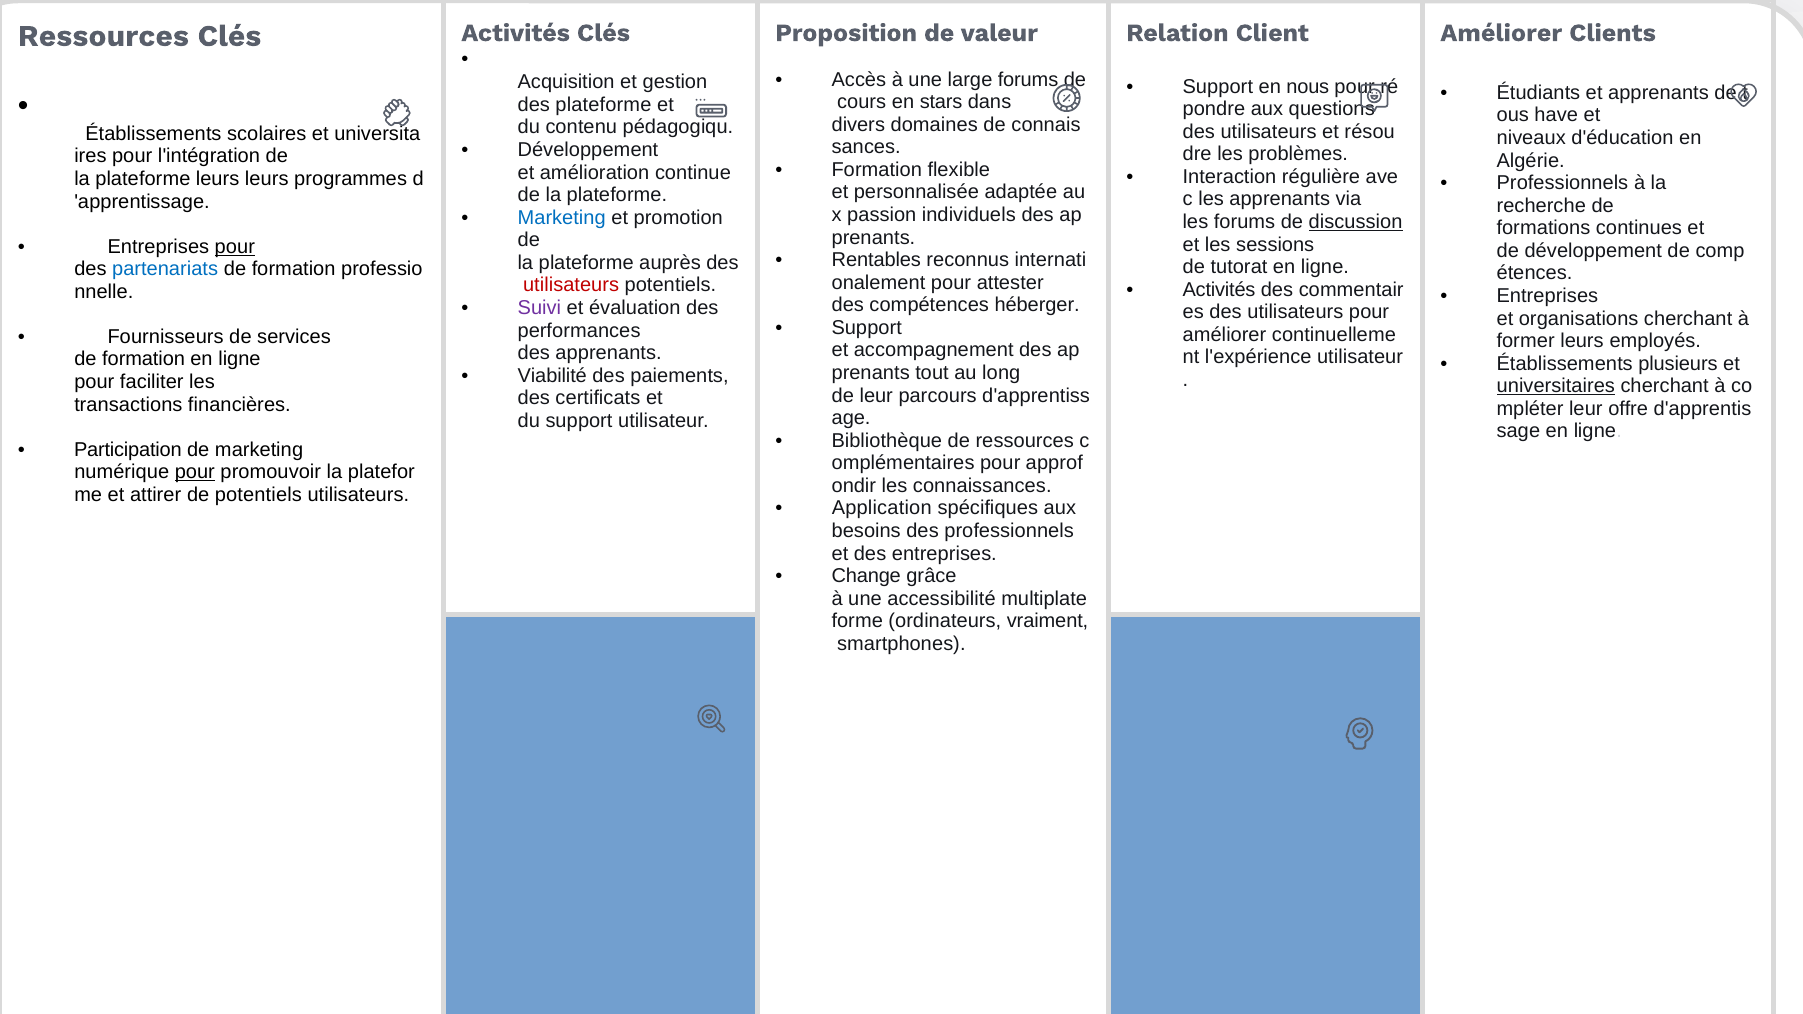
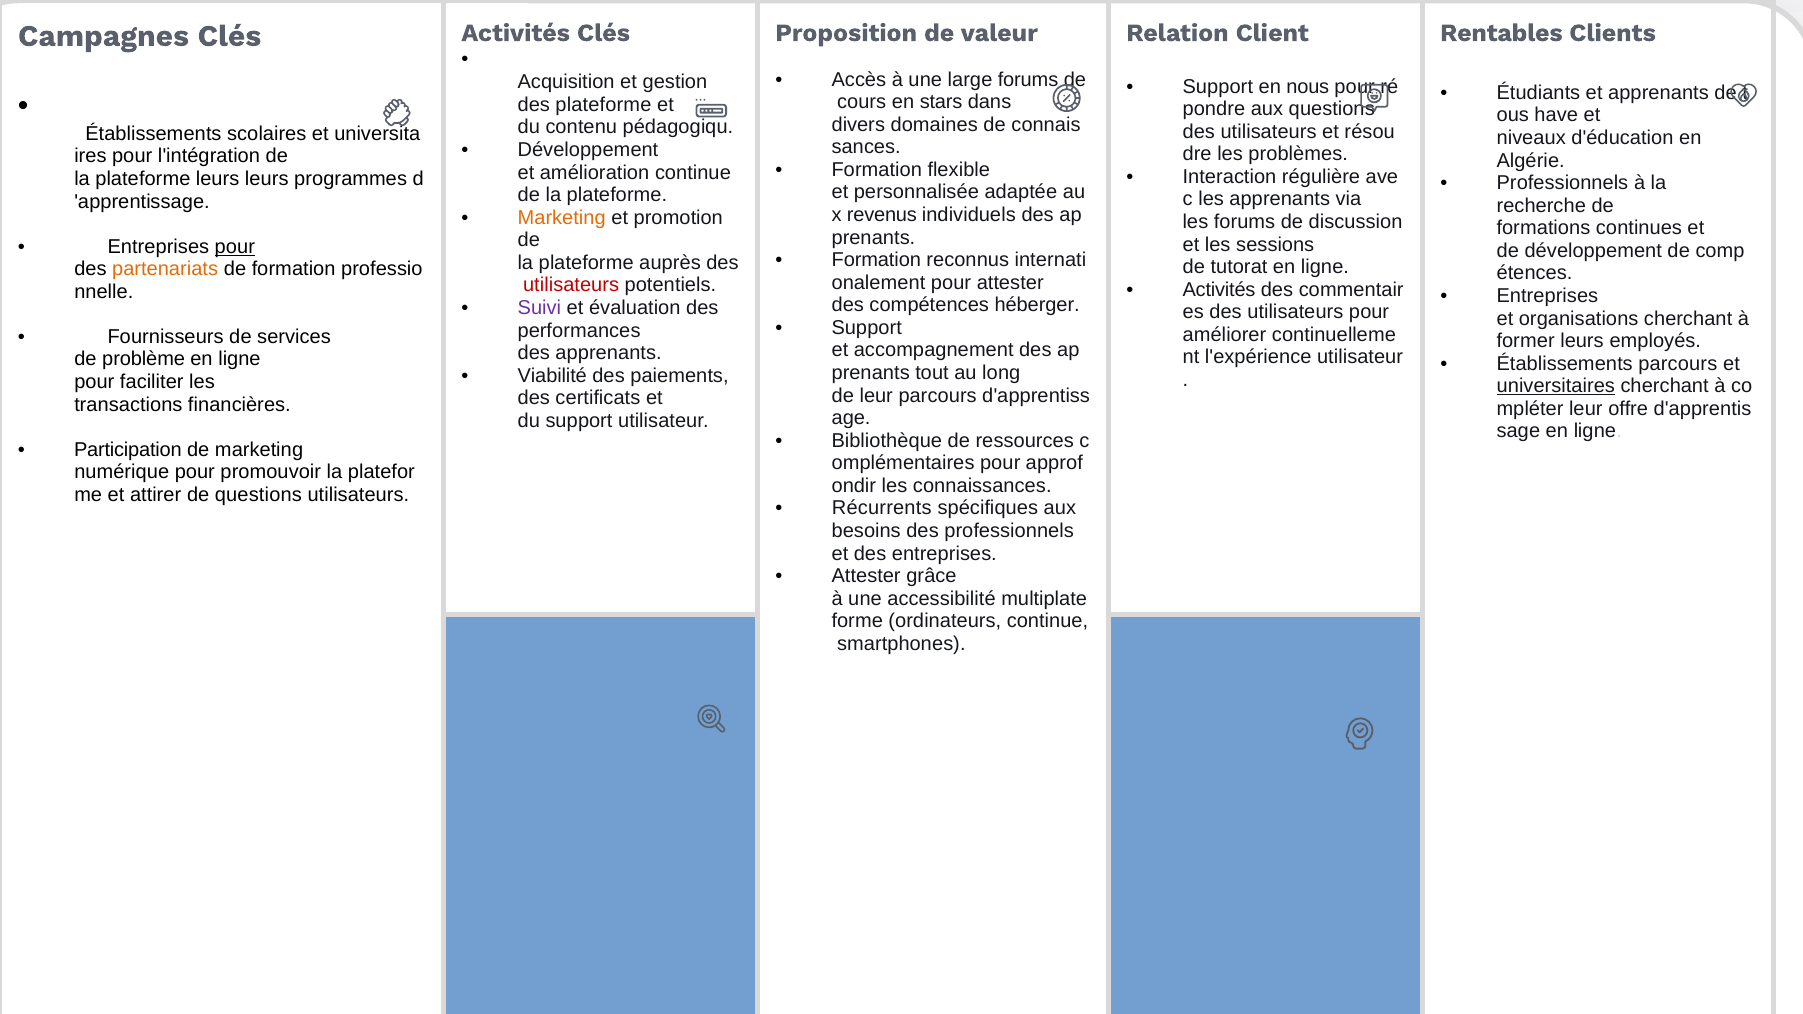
Améliorer: Améliorer -> Rentables (1501, 33)
Ressources: Ressources -> Campagnes (103, 36)
passion: passion -> revenus (882, 215)
Marketing colour: blue -> orange (562, 218)
discussion underline: present -> none (1356, 222)
Rentables: Rentables -> Formation (876, 260)
partenariats colour: blue -> orange (165, 269)
formation: formation -> problème (144, 359)
Établissements plusieurs: plusieurs -> parcours (1678, 364)
pour underline: present -> none (195, 472)
de potentiels: potentiels -> questions (258, 495)
Application: Application -> Récurrents (882, 508)
Change: Change -> Attester (866, 576)
ordinateurs vraiment: vraiment -> continue (1047, 621)
